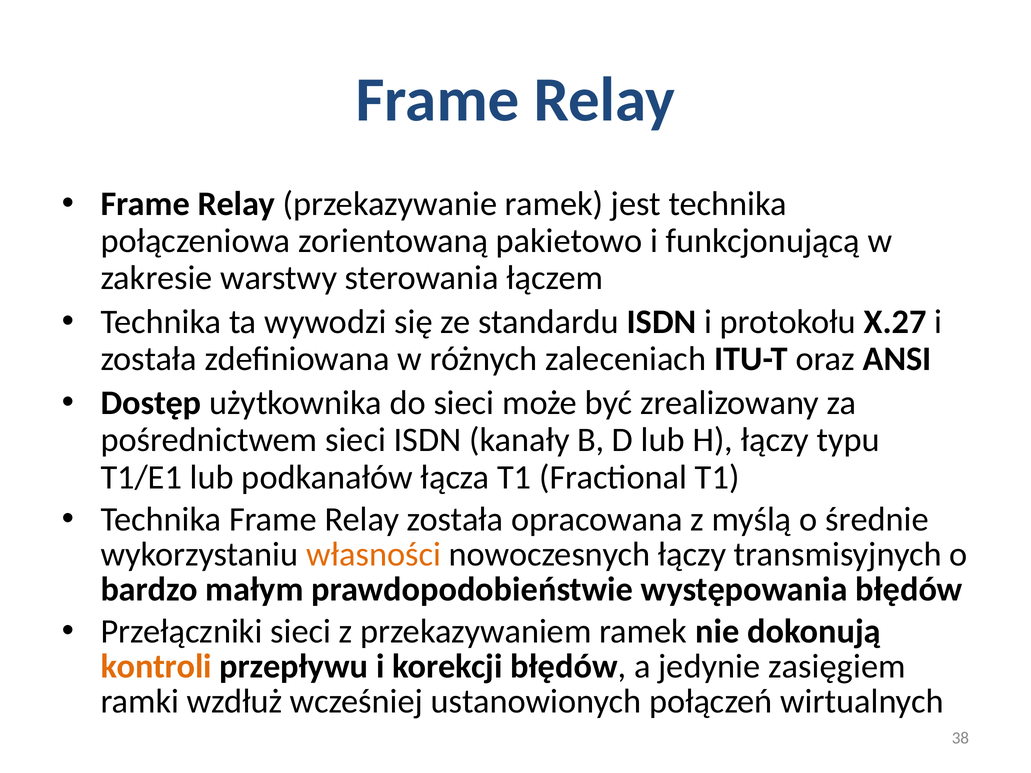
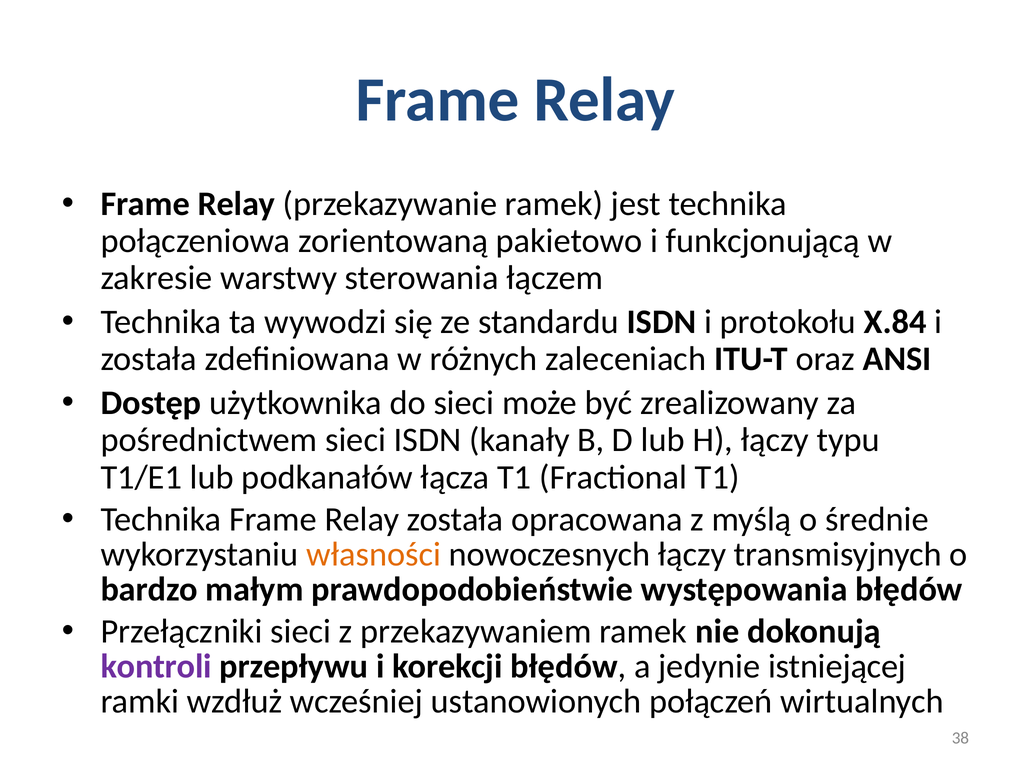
X.27: X.27 -> X.84 (895, 322)
kontroli colour: orange -> purple (156, 667)
zasięgiem: zasięgiem -> istniejącej (837, 667)
